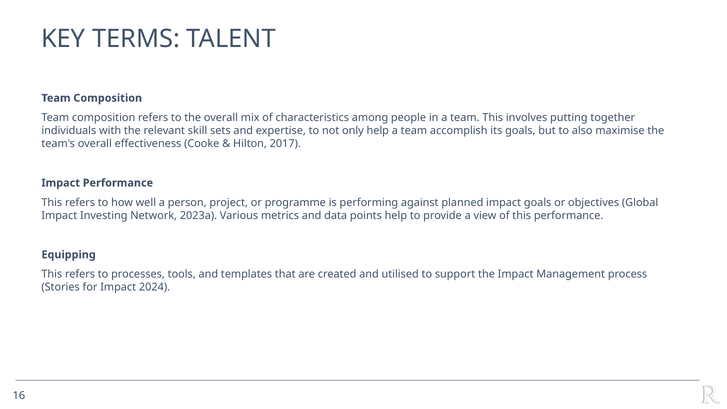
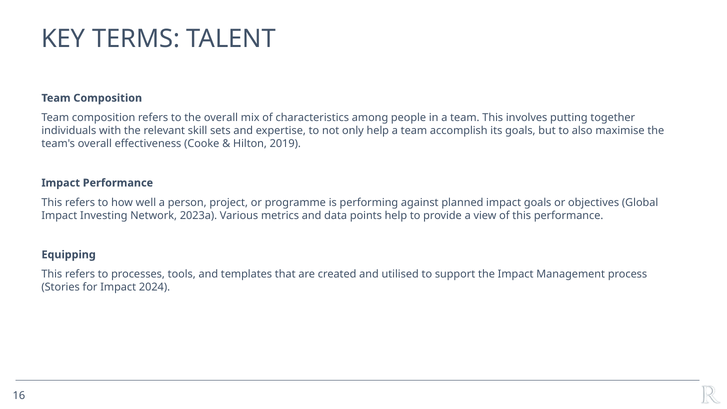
2017: 2017 -> 2019 (285, 144)
